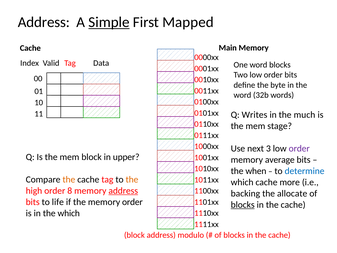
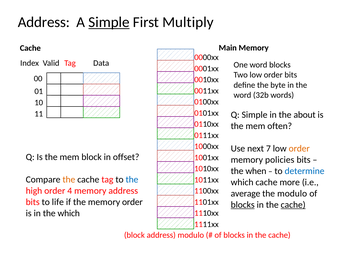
Mapped: Mapped -> Multiply (188, 22)
Q Writes: Writes -> Simple (255, 115)
much: much -> about (305, 115)
stage: stage -> often (280, 126)
3: 3 -> 7 (268, 148)
order colour: purple -> orange (299, 148)
upper: upper -> offset (126, 157)
average: average -> policies (280, 160)
the colour: orange -> blue (132, 179)
8: 8 -> 4 (70, 190)
address underline: present -> none (123, 190)
backing: backing -> average (246, 193)
the allocate: allocate -> modulo (292, 193)
cache underline: none -> present (293, 204)
